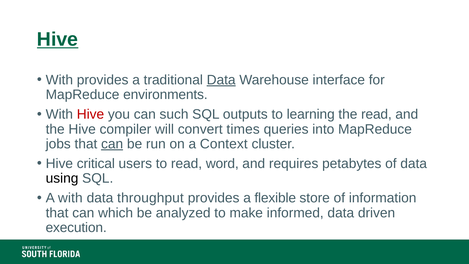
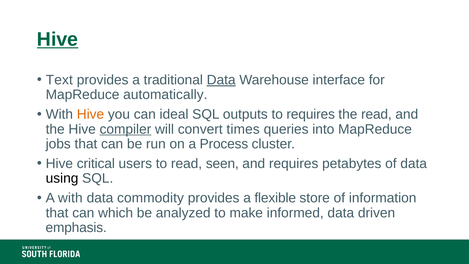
With: With -> Text (59, 80)
environments: environments -> automatically (165, 95)
Hive colour: red -> orange (90, 114)
such: such -> ideal (174, 114)
to learning: learning -> requires (311, 114)
compiler underline: none -> present (125, 129)
can underline: present -> none (112, 144)
Context: Context -> Process (224, 144)
word: word -> seen (222, 164)
throughput: throughput -> commodity (150, 198)
execution: execution -> emphasis (76, 227)
